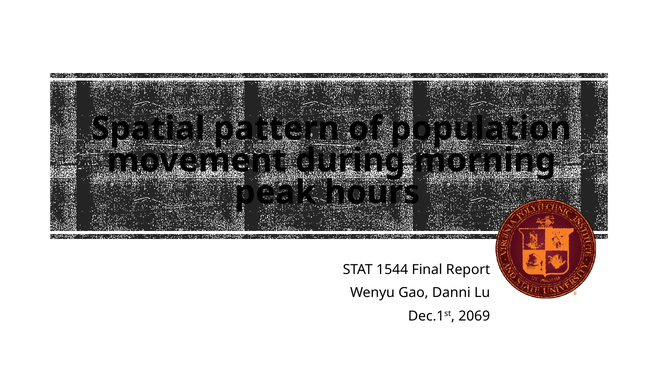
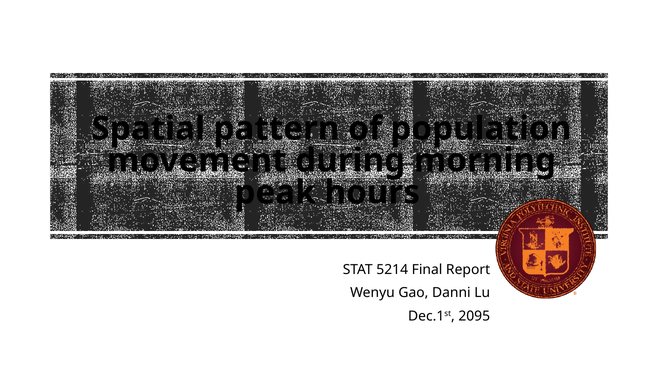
1544: 1544 -> 5214 (392, 270)
2069: 2069 -> 2095 (474, 316)
